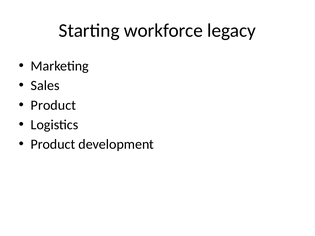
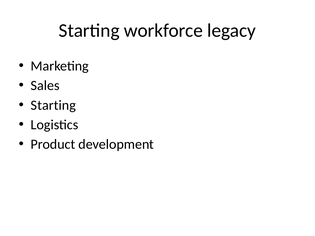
Product: Product -> Starting (53, 105)
